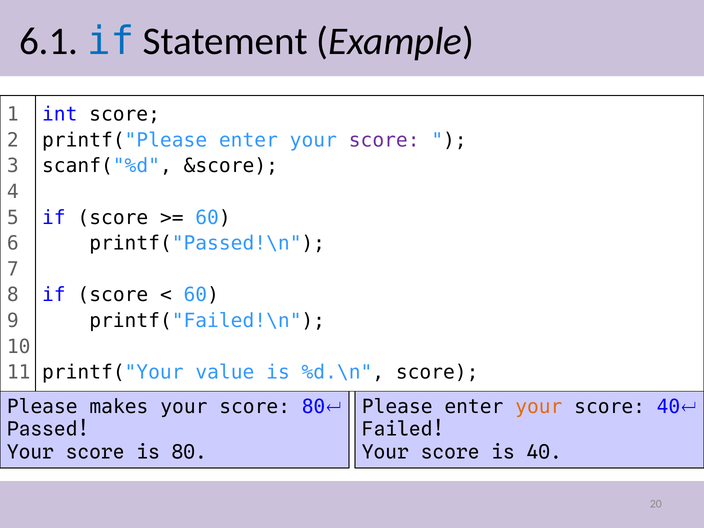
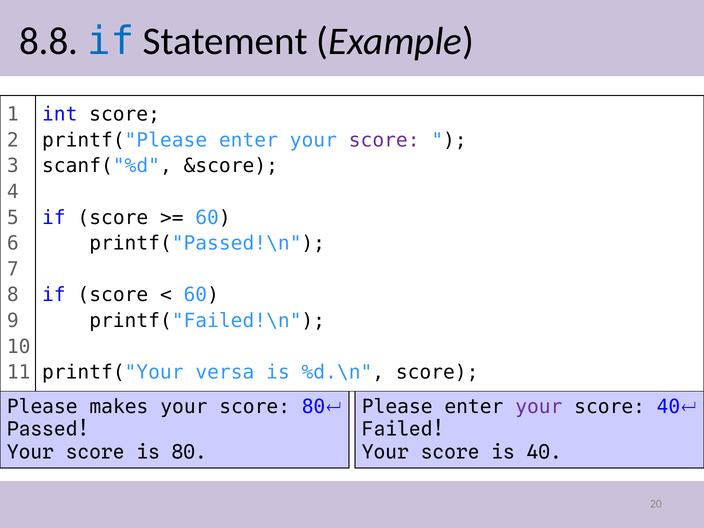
6.1: 6.1 -> 8.8 (49, 41)
value: value -> versa (225, 372)
your colour: orange -> purple (539, 407)
